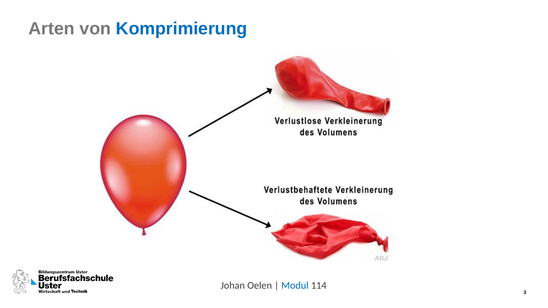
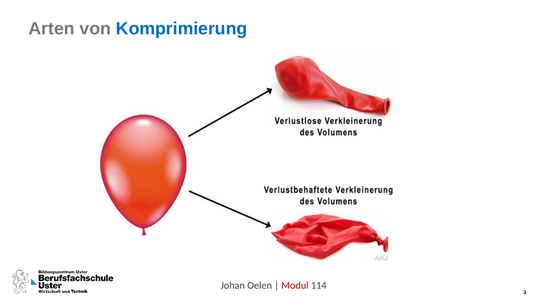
Modul colour: blue -> red (295, 286)
